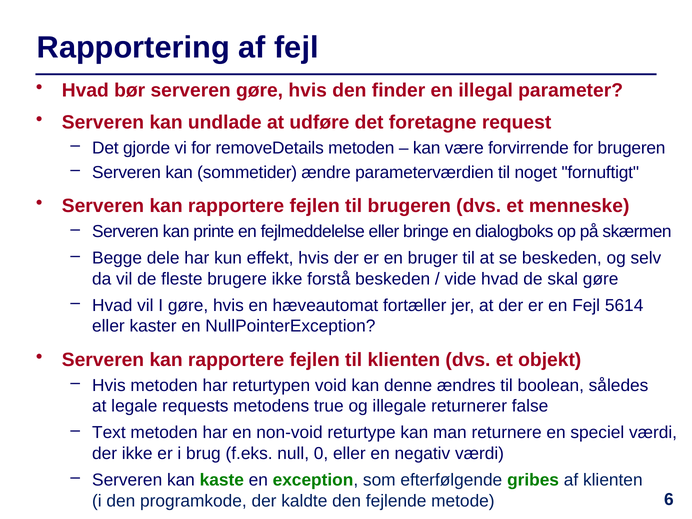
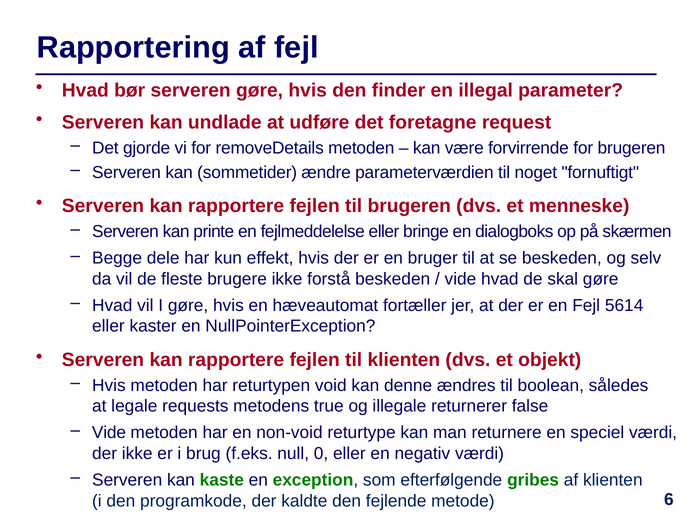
Text: Text -> Vide (109, 433)
